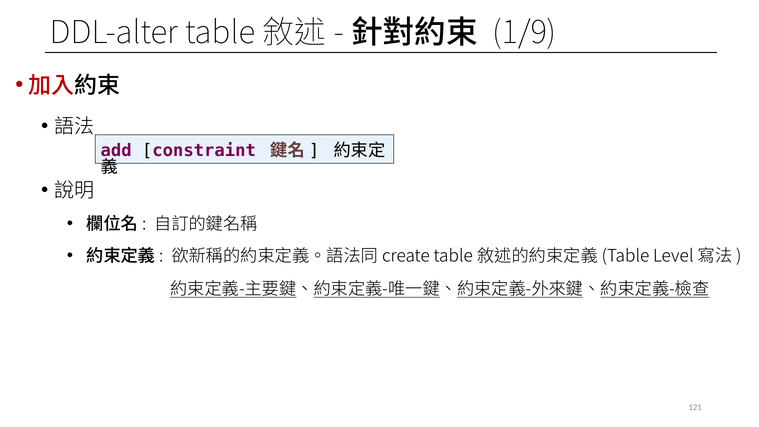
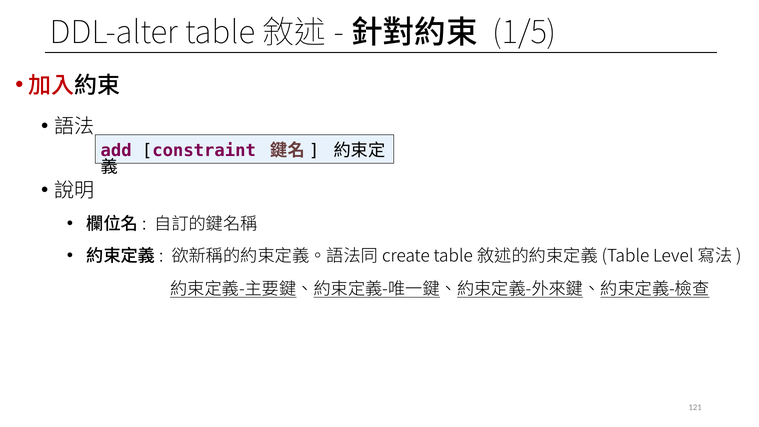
1/9: 1/9 -> 1/5 (524, 33)
